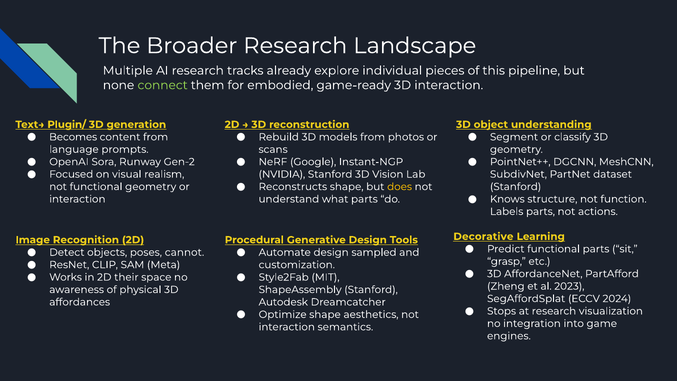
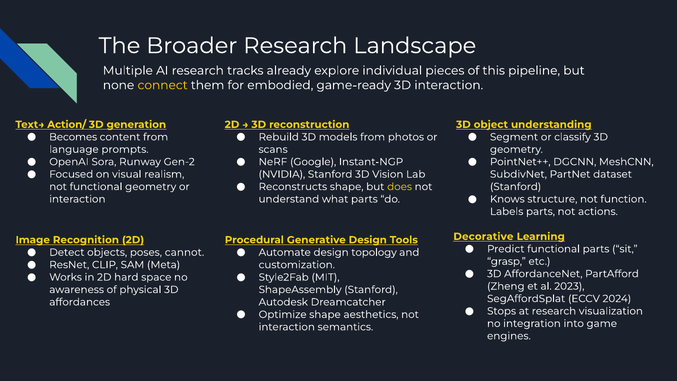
connect colour: light green -> yellow (163, 85)
Plugin/: Plugin/ -> Action/ (67, 124)
sampled: sampled -> topology (374, 252)
their: their -> hard (126, 277)
